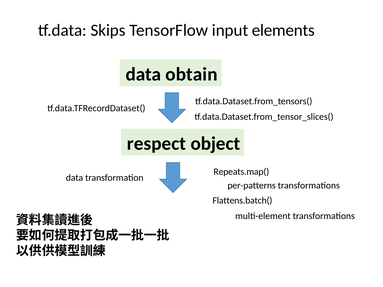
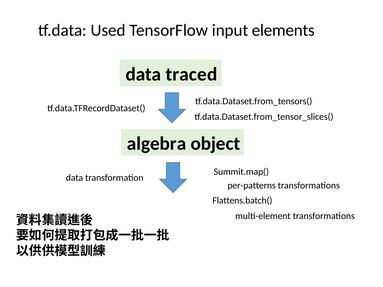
Skips: Skips -> Used (108, 30)
obtain: obtain -> traced (191, 74)
respect: respect -> algebra (157, 144)
Repeats.map(: Repeats.map( -> Summit.map( (241, 172)
